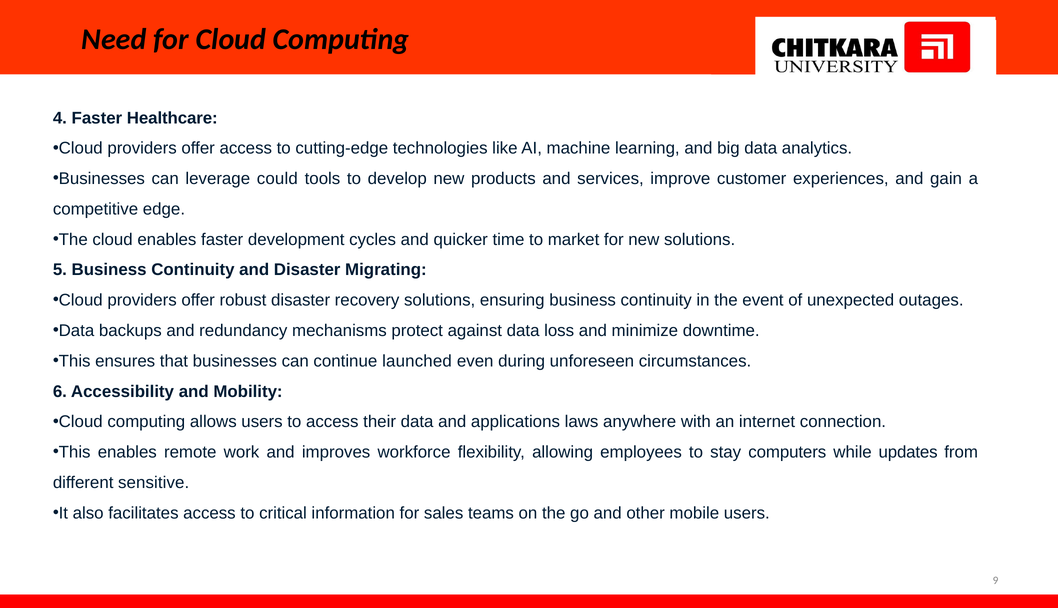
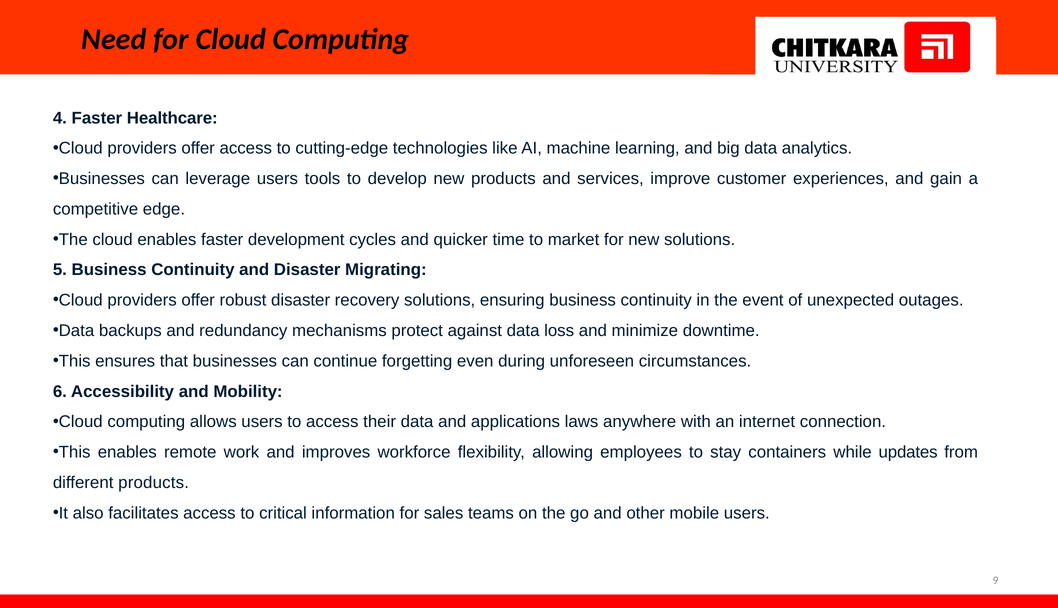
leverage could: could -> users (277, 179)
launched: launched -> forgetting (417, 361)
computers: computers -> containers (787, 452)
different sensitive: sensitive -> products (154, 482)
